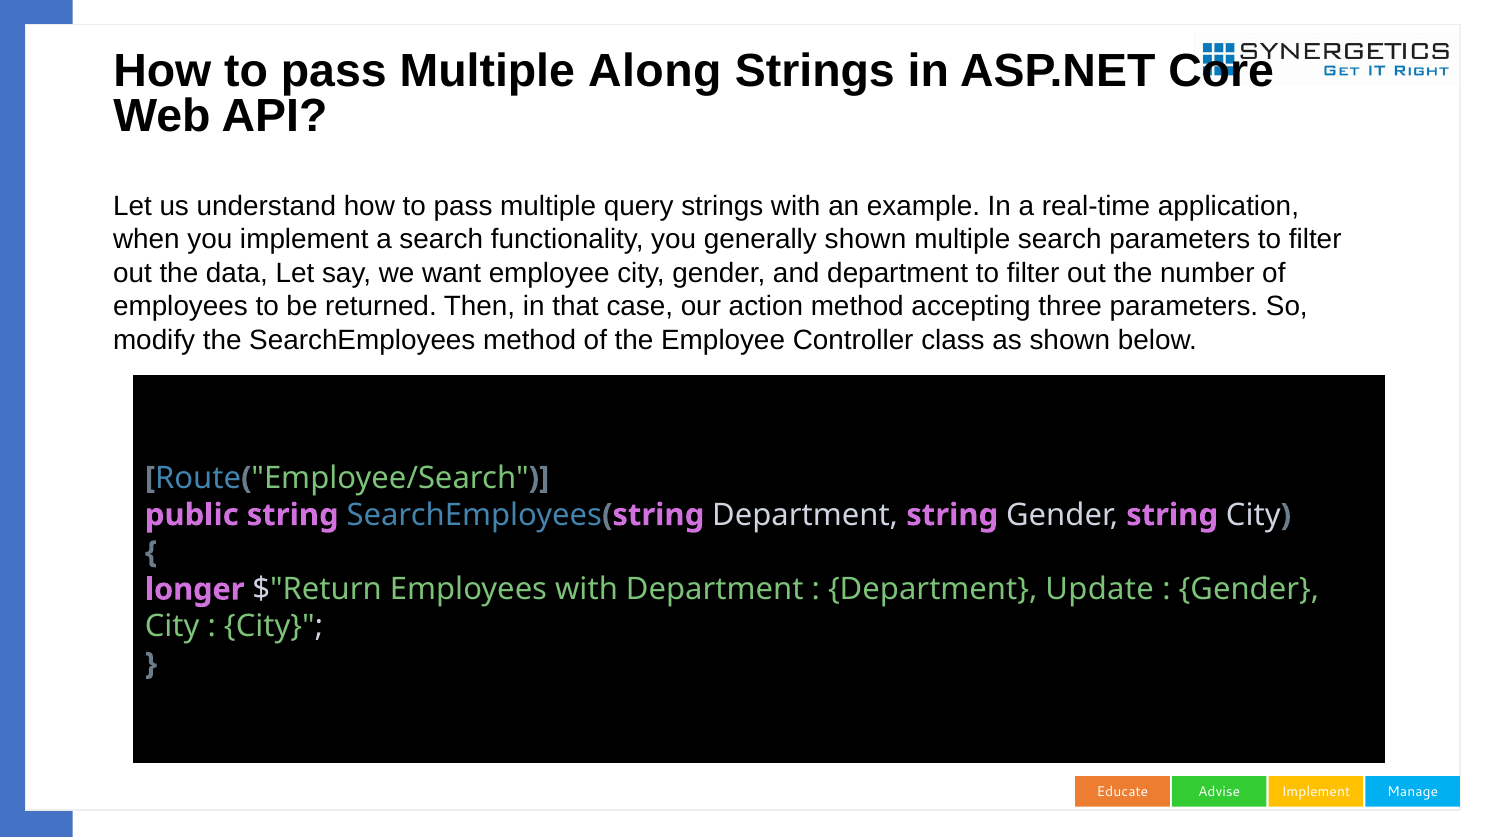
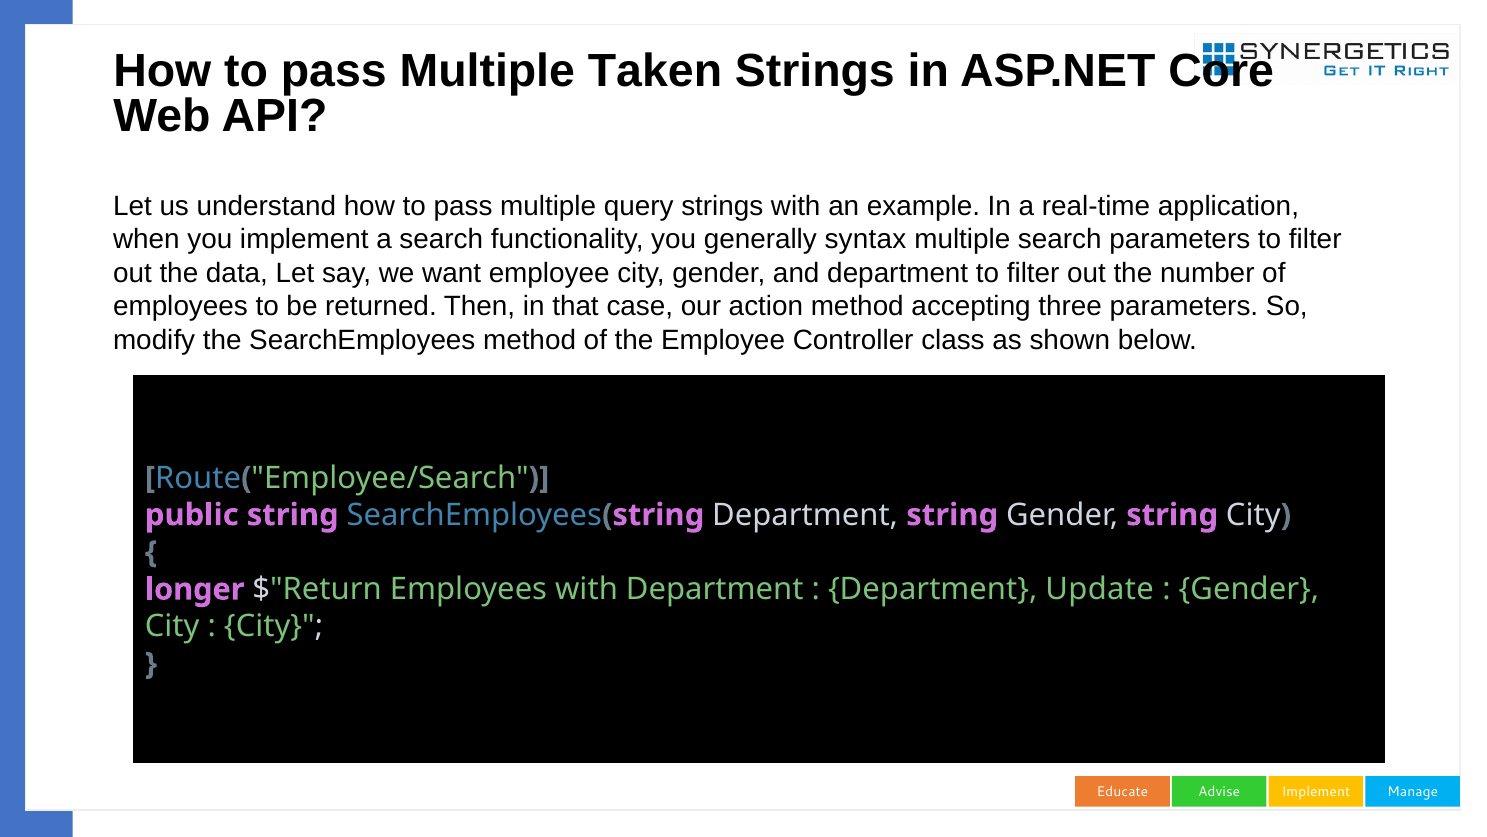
Along: Along -> Taken (655, 71)
generally shown: shown -> syntax (865, 239)
